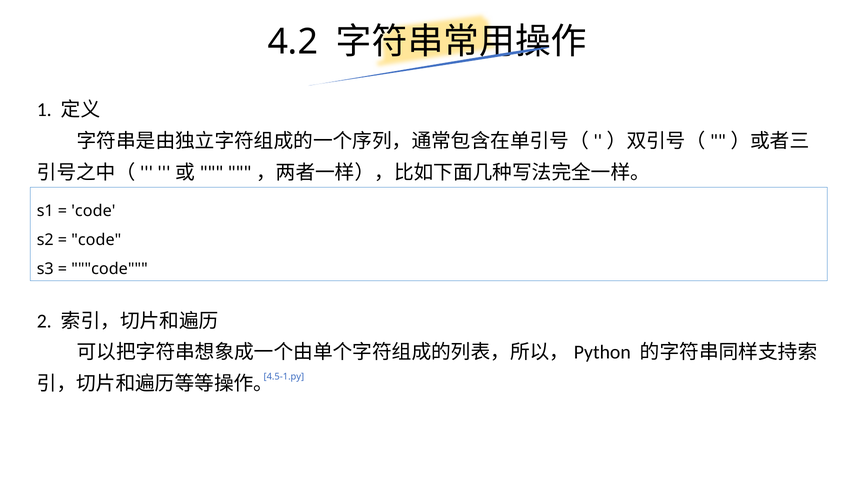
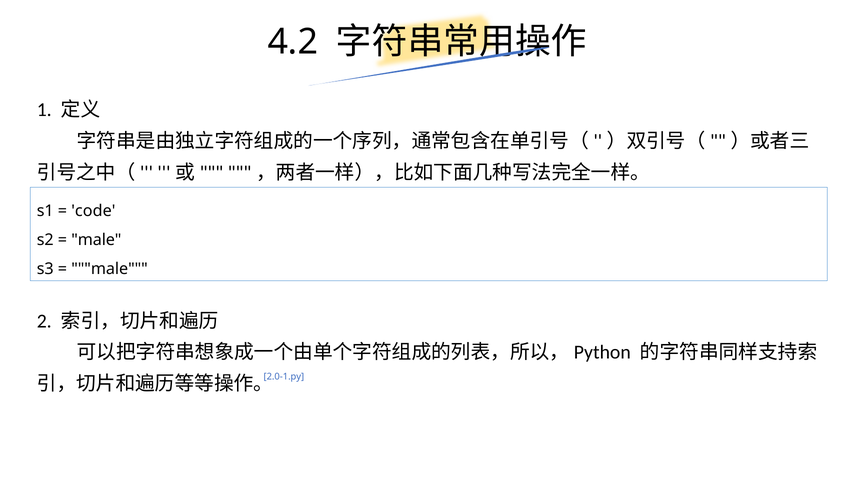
code: code -> male (96, 240)
code: code -> male (110, 269)
4.5-1.py: 4.5-1.py -> 2.0-1.py (284, 377)
